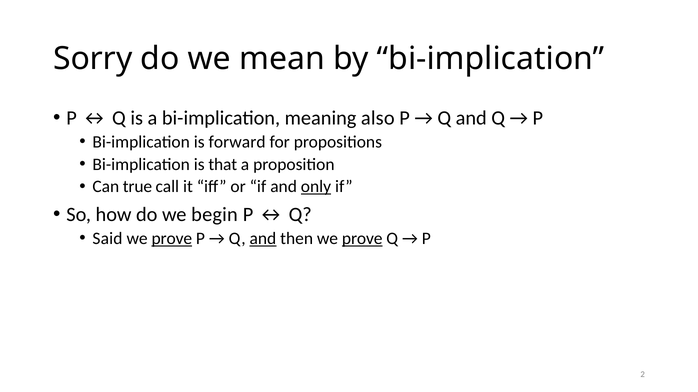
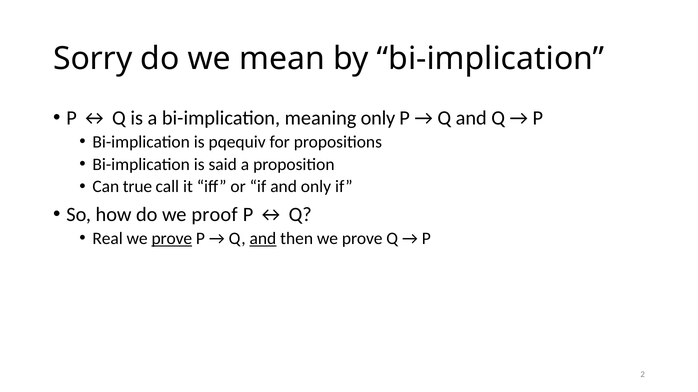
meaning also: also -> only (378, 118)
forward: forward -> pqequiv (237, 142)
that: that -> said (223, 165)
only underline: present -> none (316, 187)
begin: begin -> proof (215, 215)
Said: Said -> Real (108, 239)
prove underline: present -> none (362, 239)
